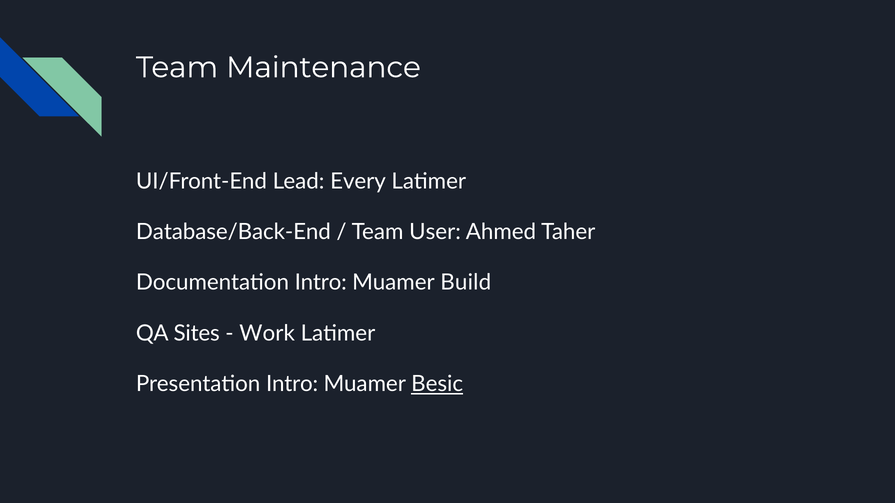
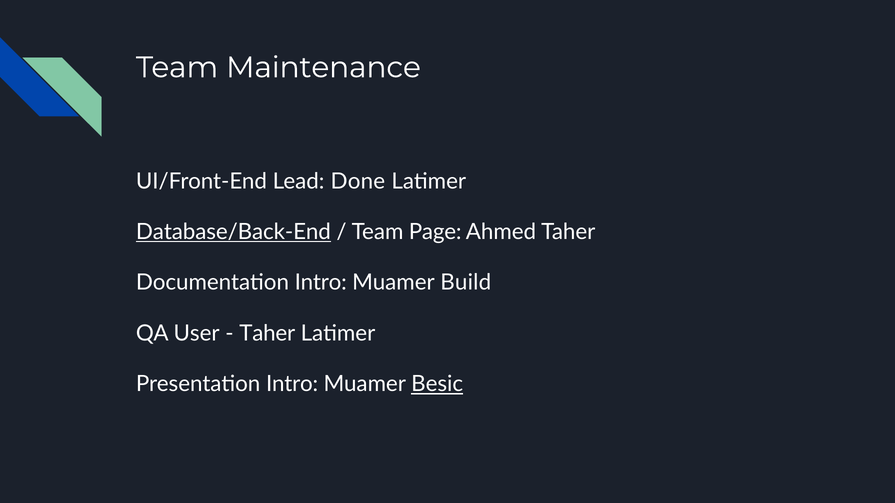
Every: Every -> Done (358, 181)
Database/Back-End underline: none -> present (233, 232)
User: User -> Page (435, 232)
Sites: Sites -> User (197, 334)
Work: Work -> Taher (267, 334)
